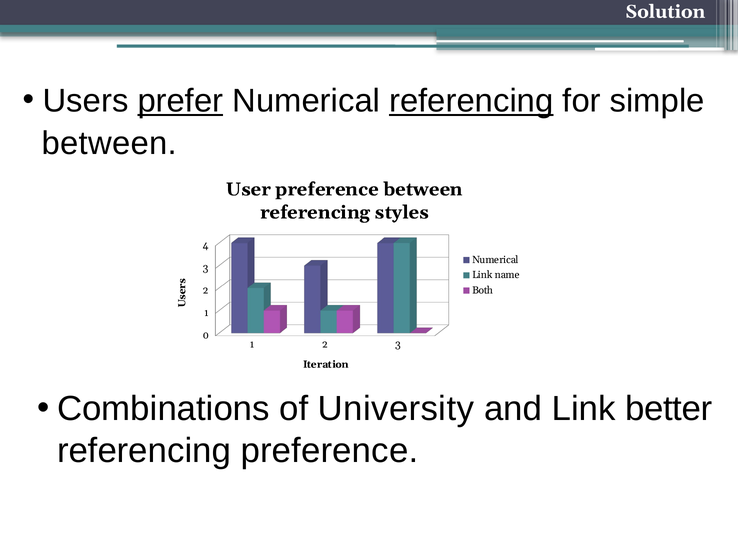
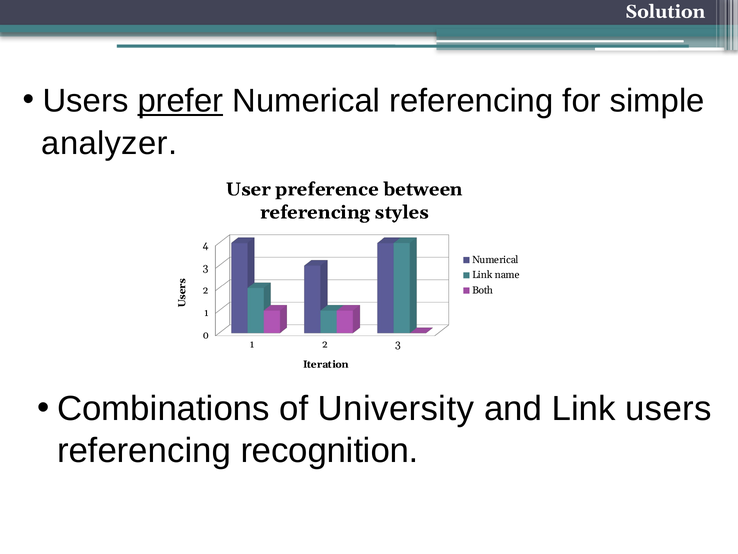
referencing underline: present -> none (471, 101)
between: between -> analyzer (109, 143)
Link better: better -> users (668, 409)
referencing preference: preference -> recognition (330, 450)
